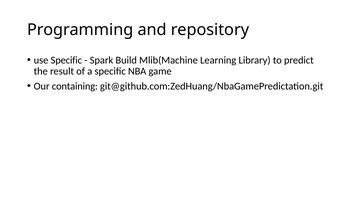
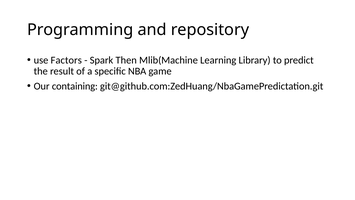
use Specific: Specific -> Factors (66, 60)
Build: Build -> Then (126, 60)
